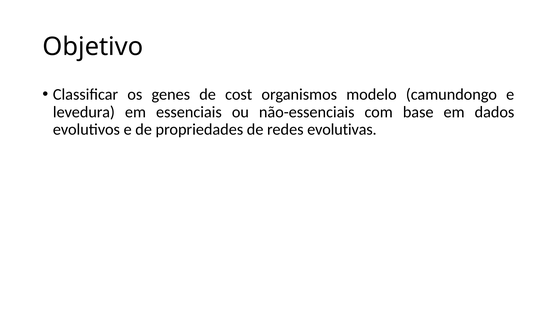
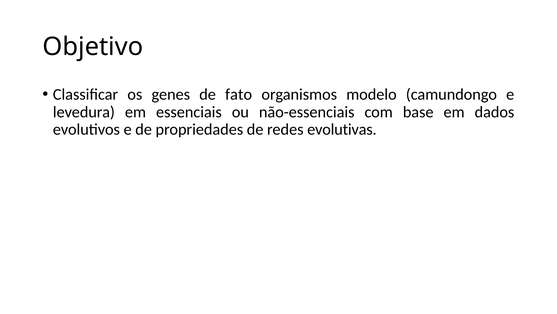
cost: cost -> fato (239, 94)
